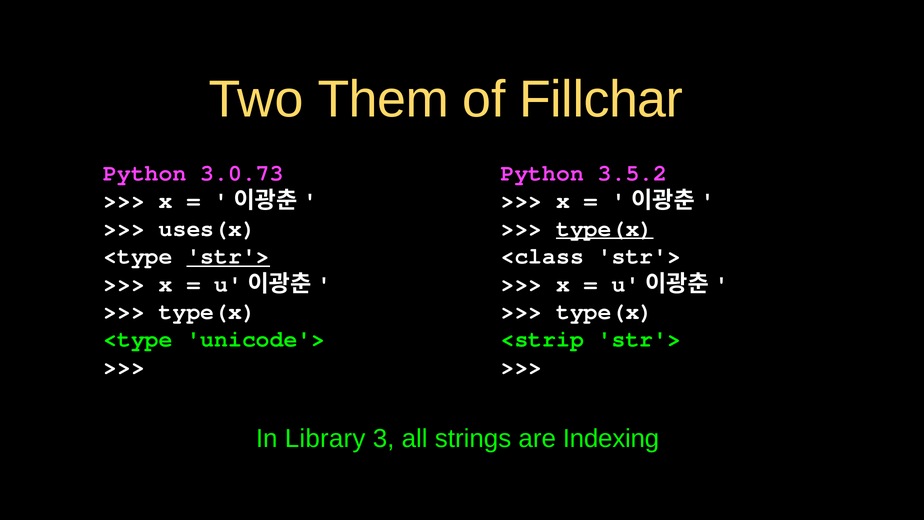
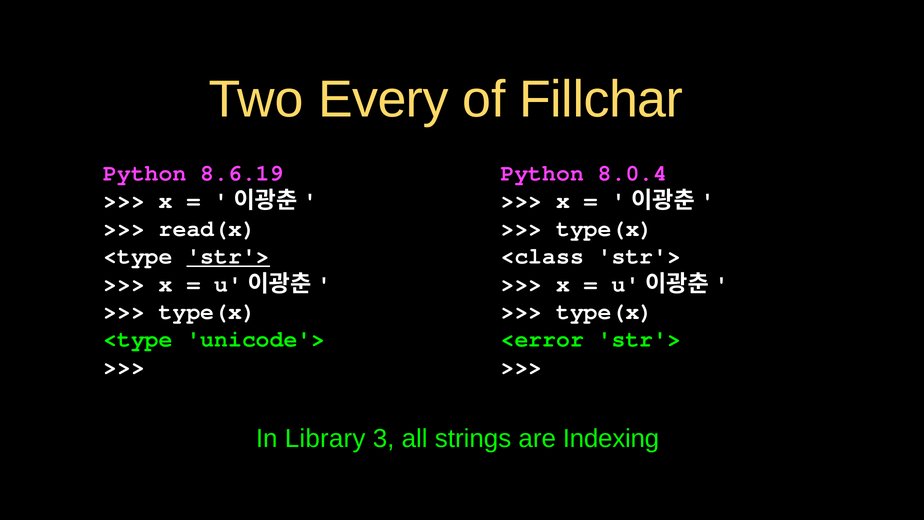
Them: Them -> Every (383, 100)
3.0.73: 3.0.73 -> 8.6.19 (242, 173)
3.5.2: 3.5.2 -> 8.0.4 (632, 173)
uses(x: uses(x -> read(x (207, 228)
type(x underline: present -> none (605, 228)
<strip: <strip -> <error (542, 339)
